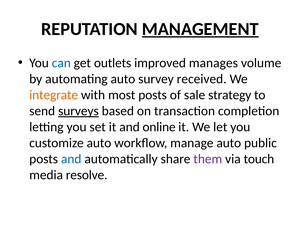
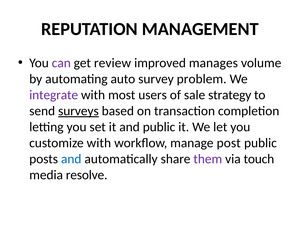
MANAGEMENT underline: present -> none (200, 29)
can colour: blue -> purple (61, 63)
outlets: outlets -> review (113, 63)
received: received -> problem (202, 79)
integrate colour: orange -> purple (54, 95)
most posts: posts -> users (153, 95)
and online: online -> public (159, 127)
customize auto: auto -> with (99, 143)
manage auto: auto -> post (229, 143)
